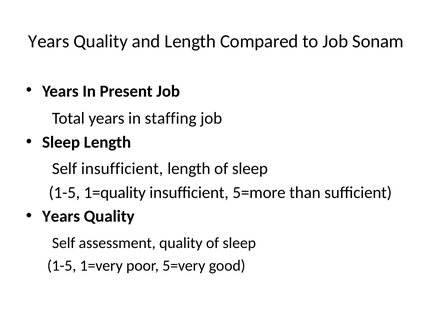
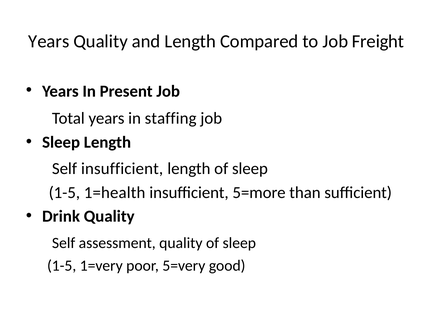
Sonam: Sonam -> Freight (378, 41)
1=quality: 1=quality -> 1=health (115, 193)
Years: Years -> Drink (61, 216)
